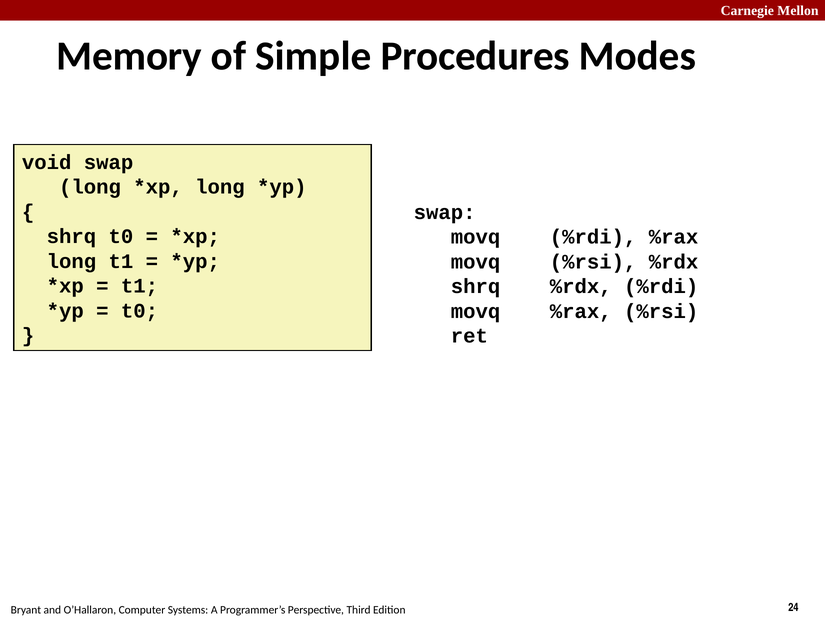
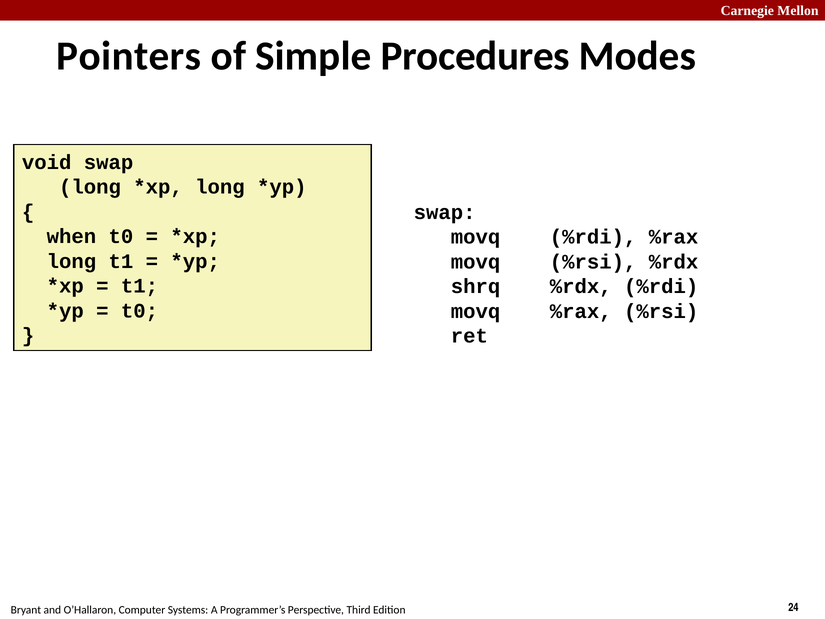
Memory: Memory -> Pointers (129, 56)
shrq: shrq -> when (71, 236)
